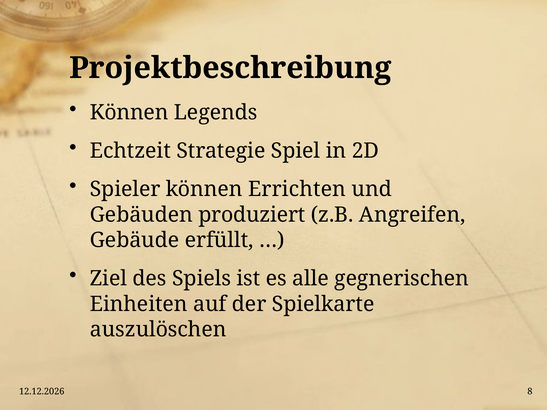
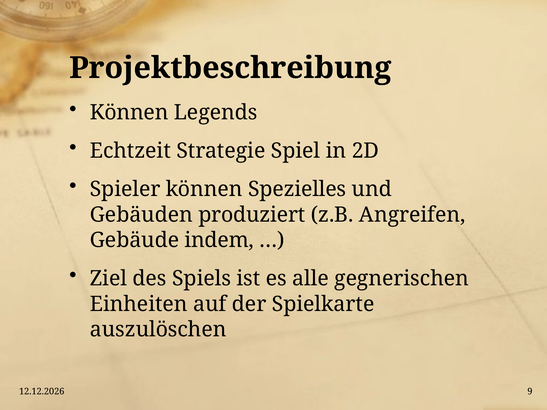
Errichten: Errichten -> Spezielles (297, 189)
erfüllt: erfüllt -> indem (219, 240)
8: 8 -> 9 (530, 392)
